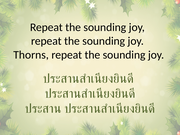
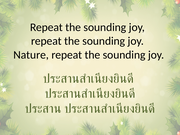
Thorns: Thorns -> Nature (31, 55)
